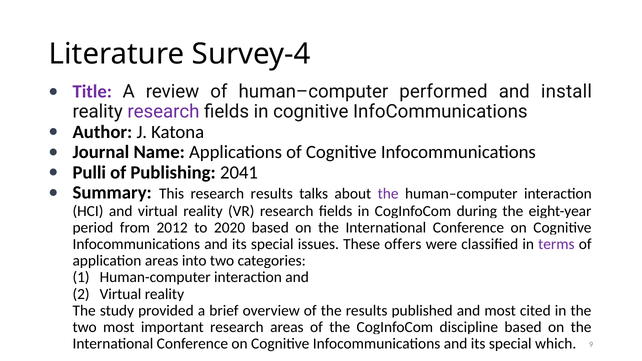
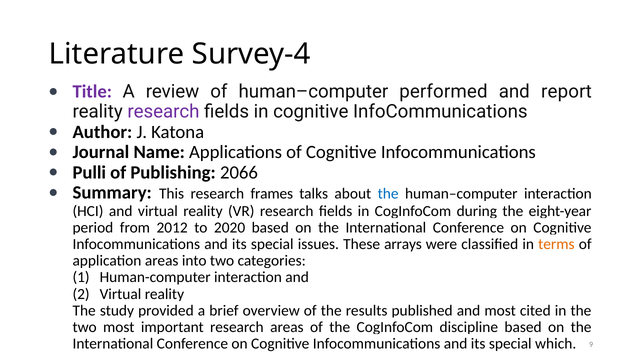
install: install -> report (566, 92)
2041: 2041 -> 2066 (239, 172)
research results: results -> frames (272, 194)
the colour: purple -> blue (388, 194)
offers: offers -> arrays (403, 244)
terms colour: purple -> orange (556, 244)
